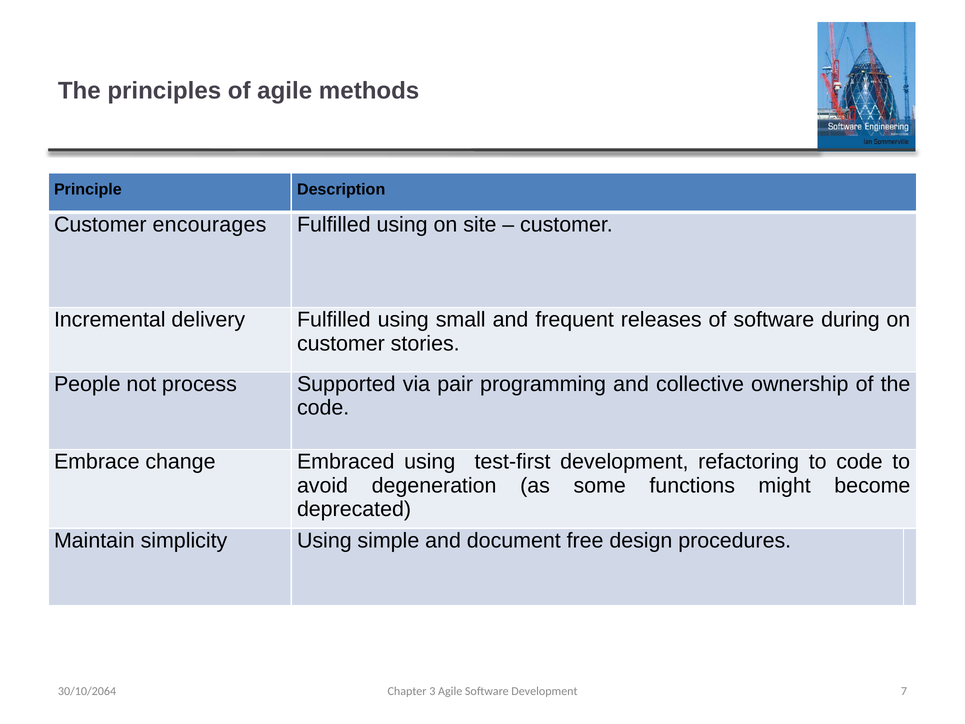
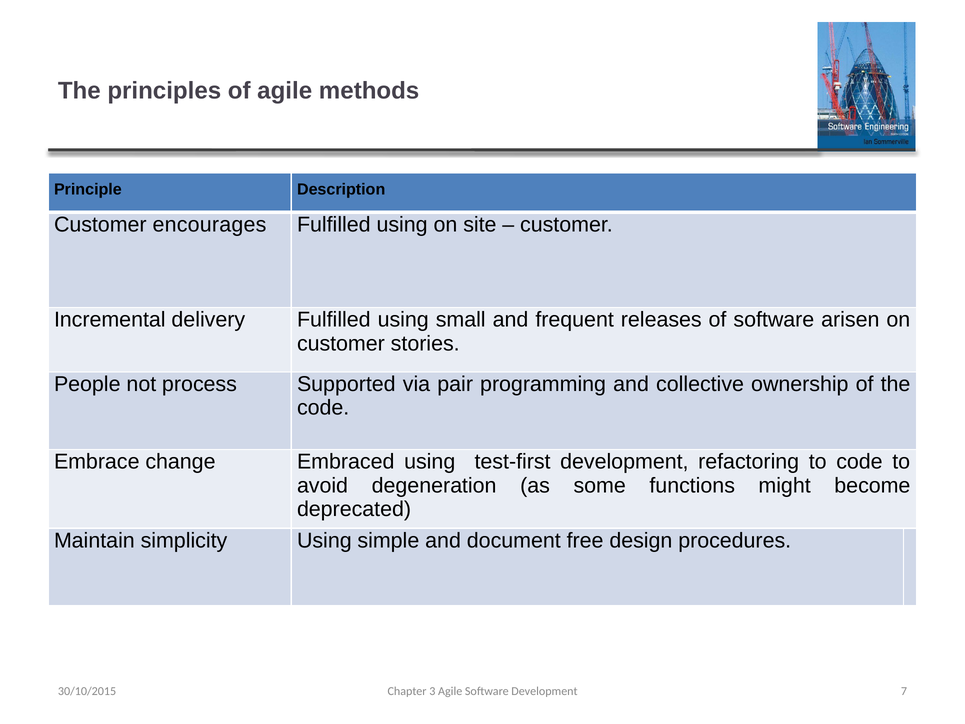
during: during -> arisen (850, 320)
30/10/2064: 30/10/2064 -> 30/10/2015 (87, 691)
